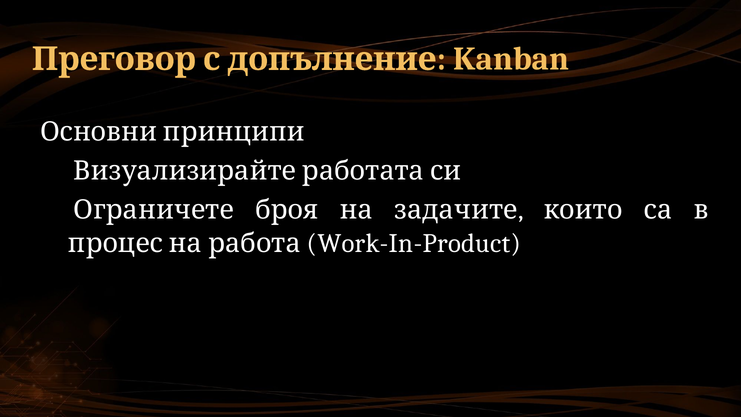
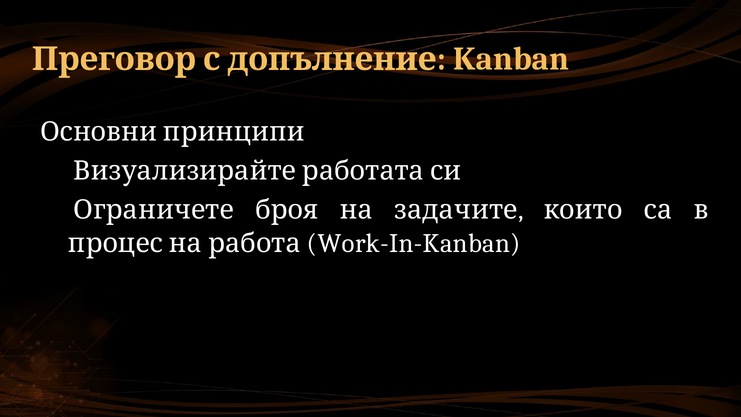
Work-In-Product: Work-In-Product -> Work-In-Kanban (419, 243)
